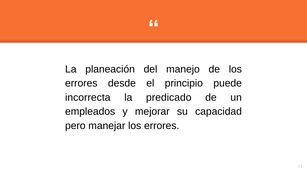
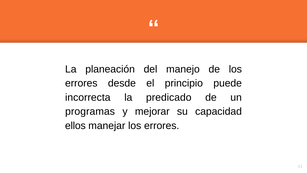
empleados: empleados -> programas (90, 111)
pero: pero -> ellos (75, 125)
